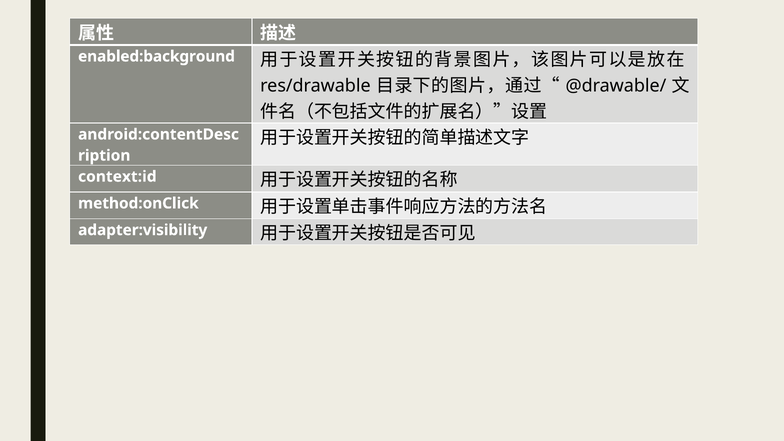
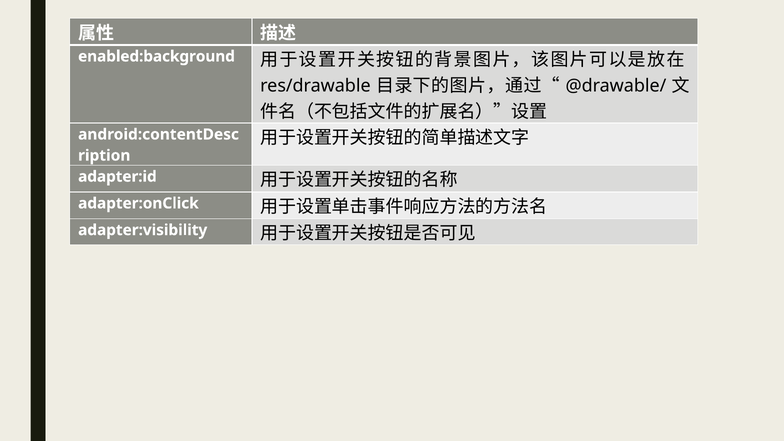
context:id: context:id -> adapter:id (117, 177)
method:onClick: method:onClick -> adapter:onClick (138, 203)
